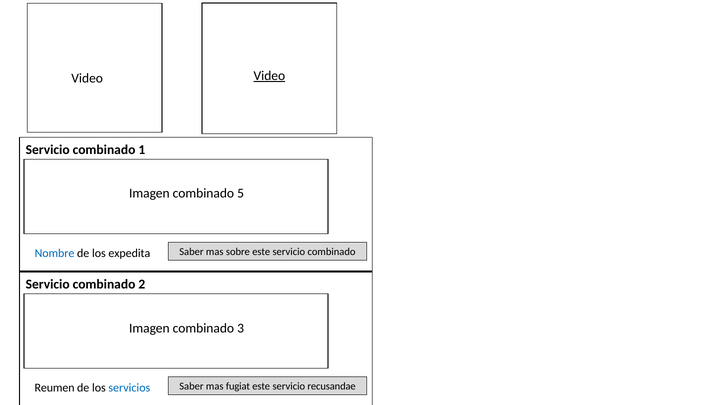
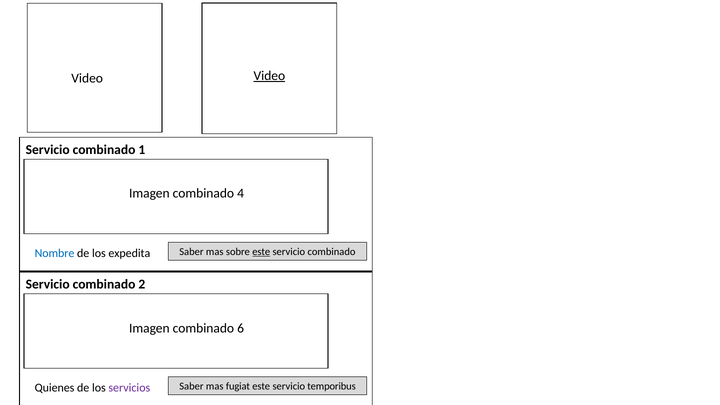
5: 5 -> 4 (241, 193)
este underline: none -> present (261, 252)
3: 3 -> 6 (241, 328)
recusandae: recusandae -> temporibus (332, 386)
Reumen: Reumen -> Quienes (55, 388)
servicios colour: blue -> purple (129, 388)
